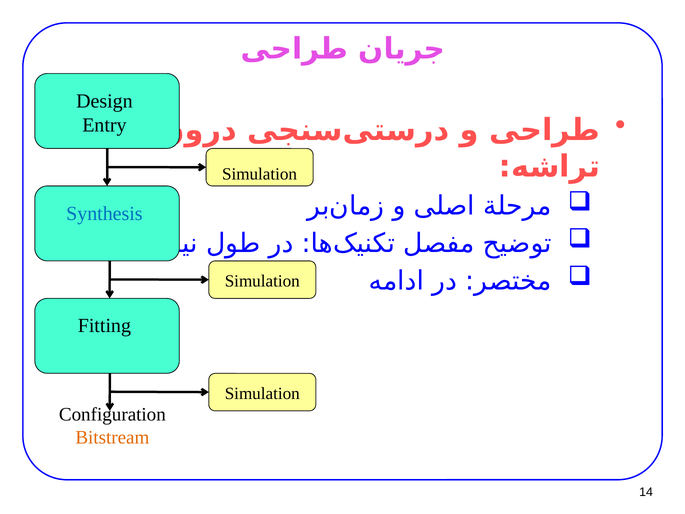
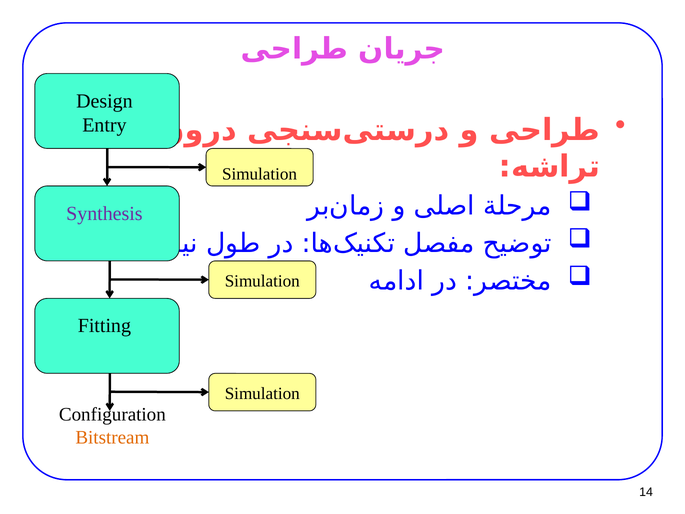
Synthesis colour: blue -> purple (104, 213)
